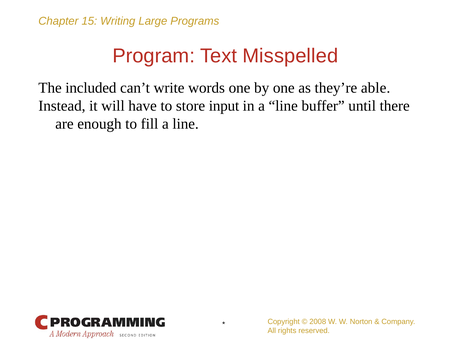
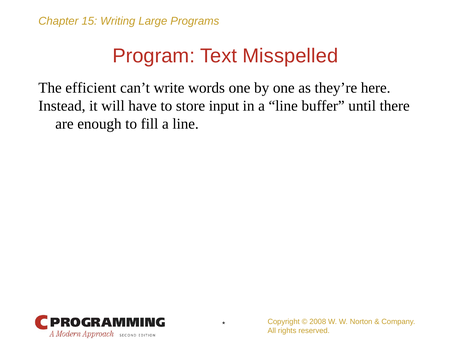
included: included -> efficient (91, 88)
able: able -> here (376, 88)
